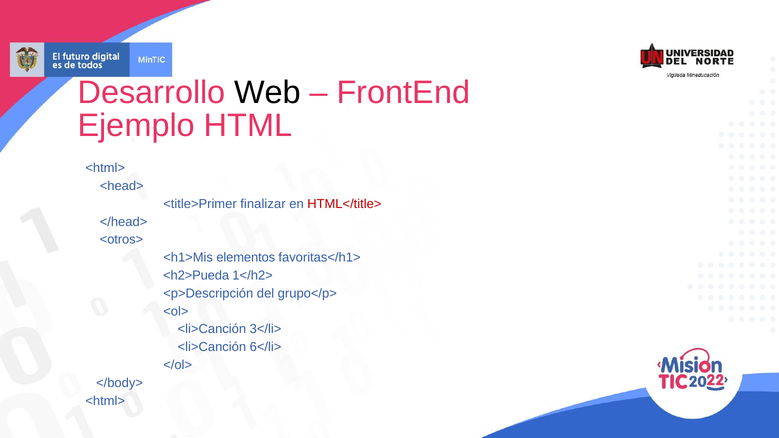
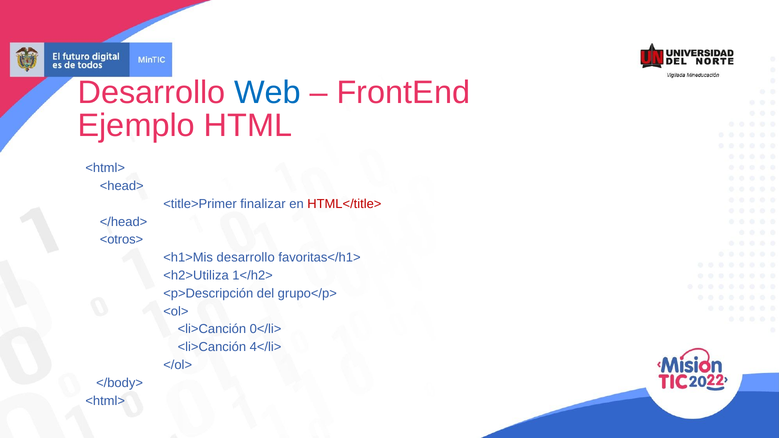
Web colour: black -> blue (268, 93)
<h1>Mis elementos: elementos -> desarrollo (246, 258)
<h2>Pueda: <h2>Pueda -> <h2>Utiliza (196, 276)
3</li>: 3</li> -> 0</li> (266, 329)
6</li>: 6</li> -> 4</li> (266, 347)
